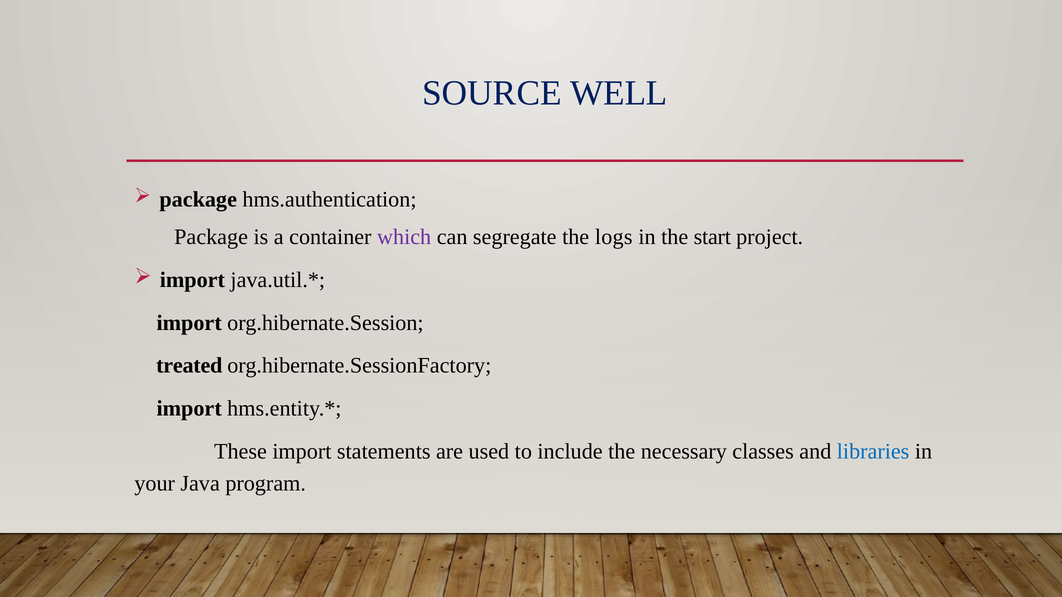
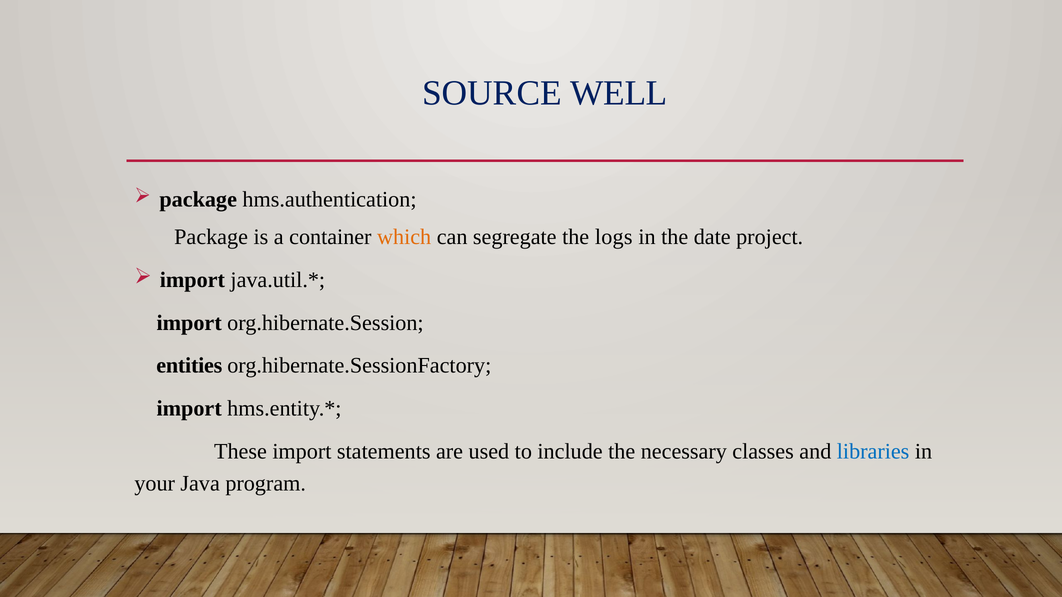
which colour: purple -> orange (404, 237)
start: start -> date (712, 237)
treated: treated -> entities (189, 366)
